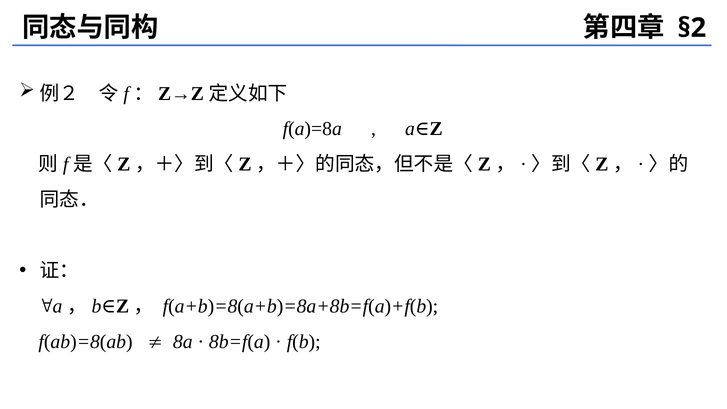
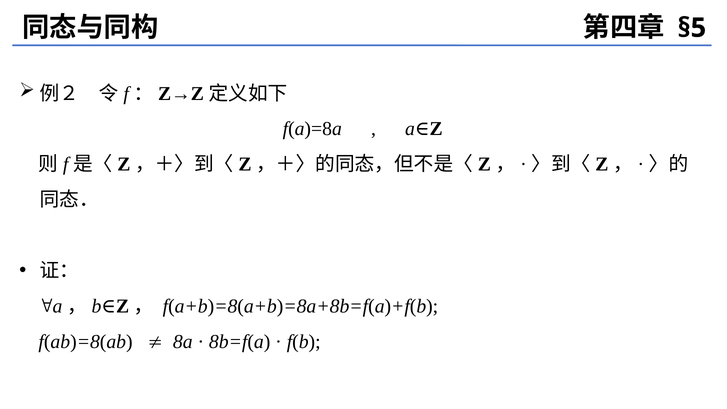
§2: §2 -> §5 (692, 28)
